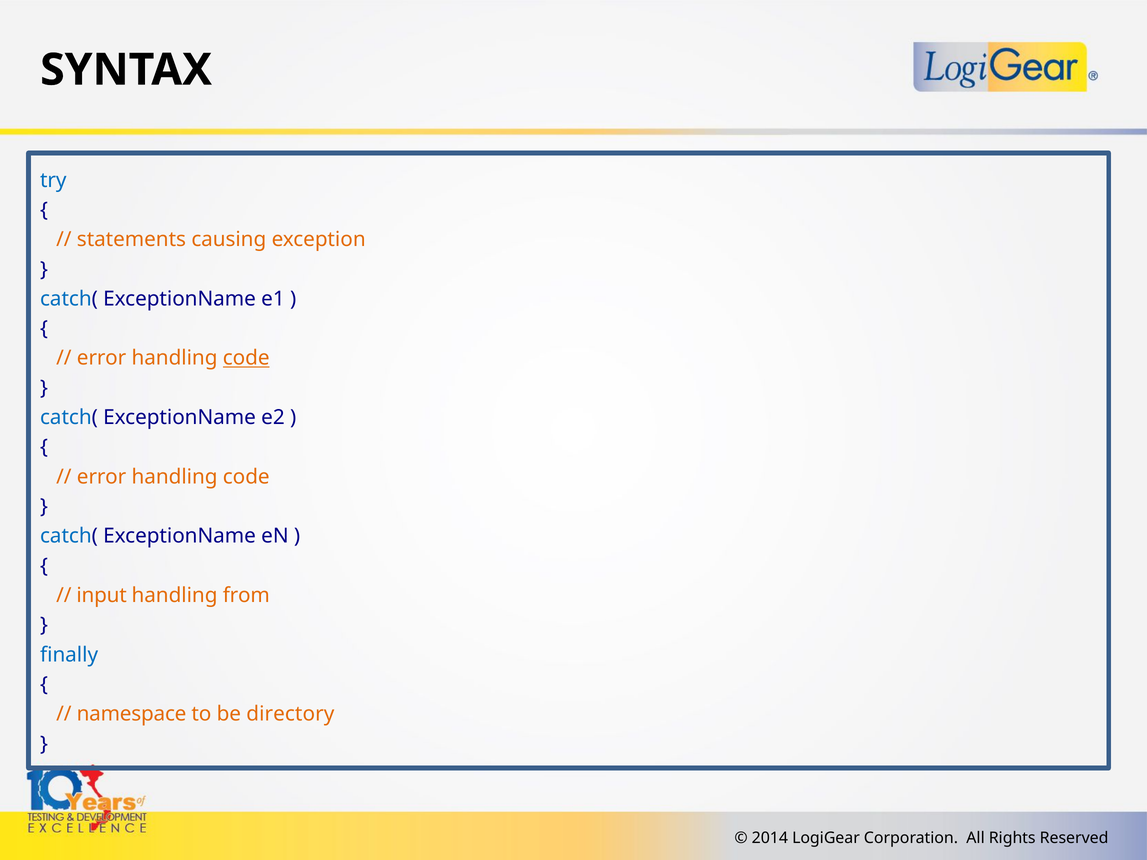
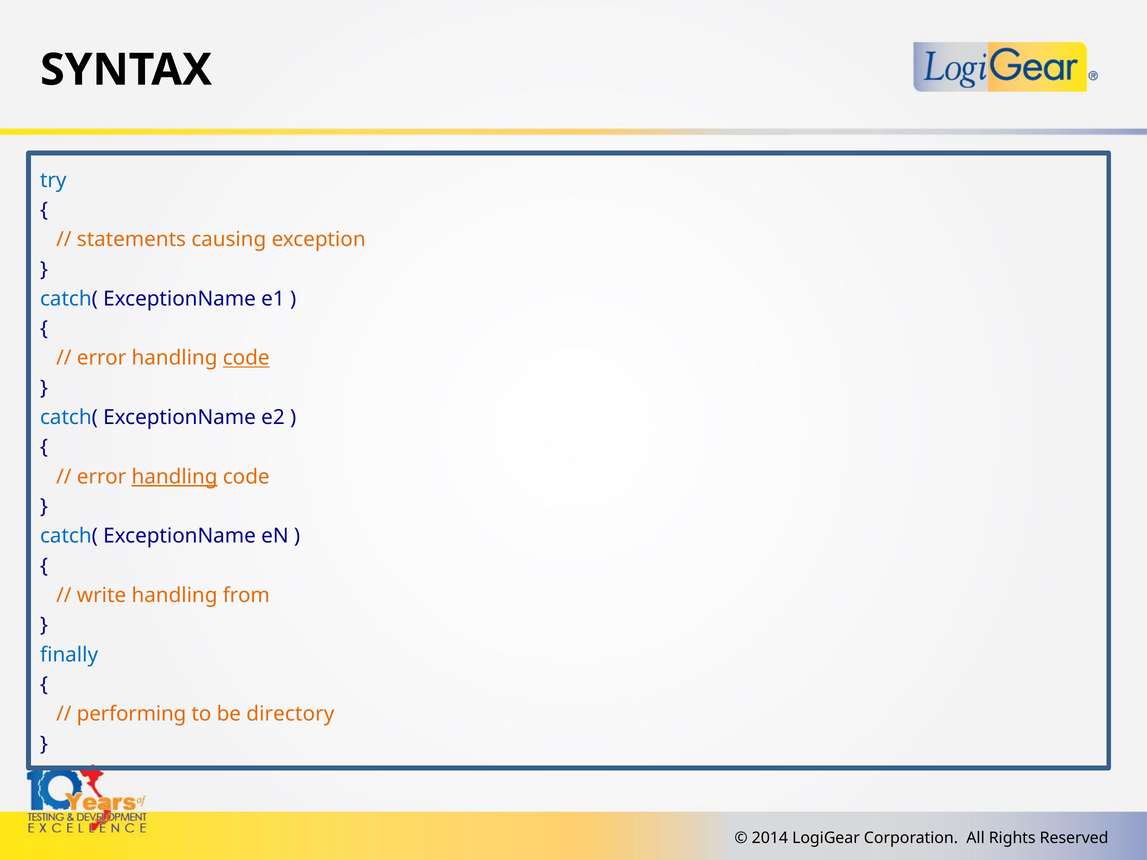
handling underline: none -> present (175, 477)
input: input -> write (102, 596)
namespace: namespace -> performing (132, 714)
